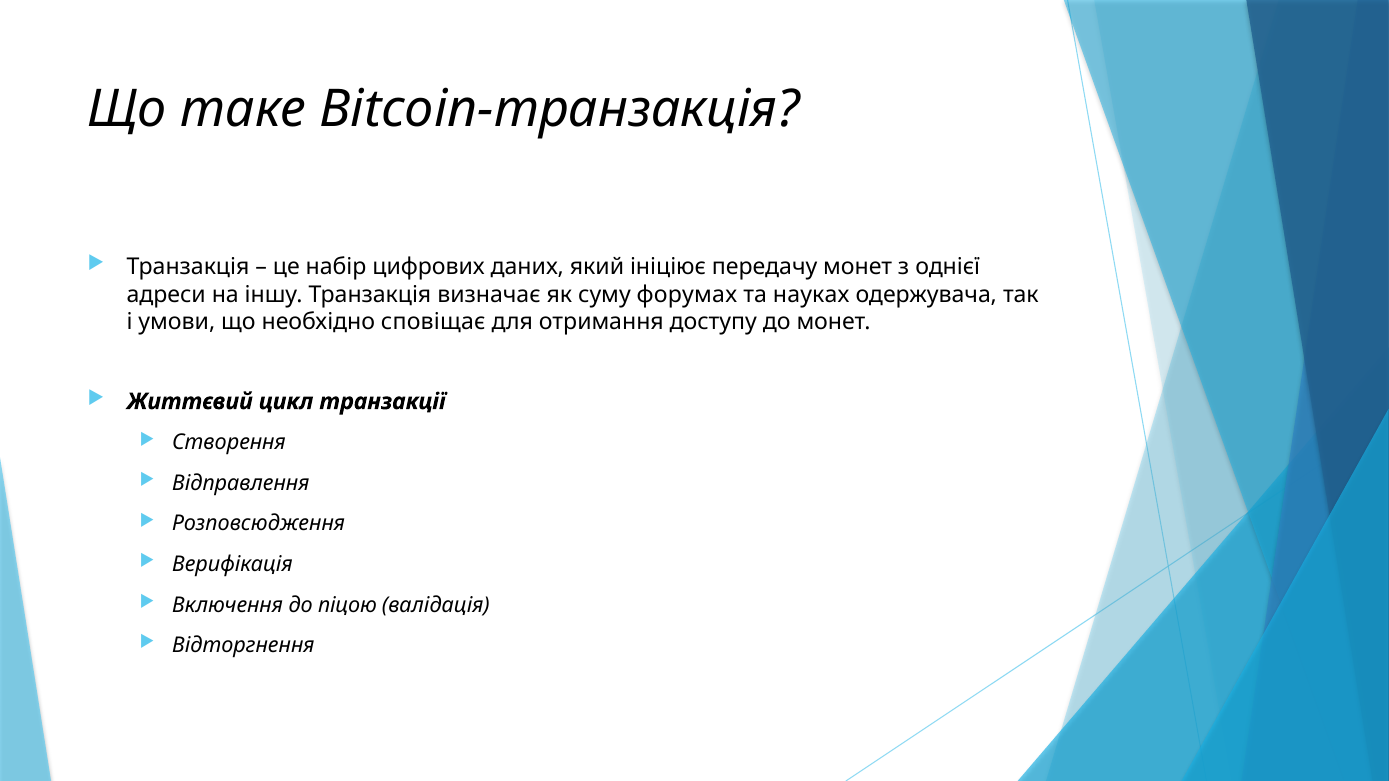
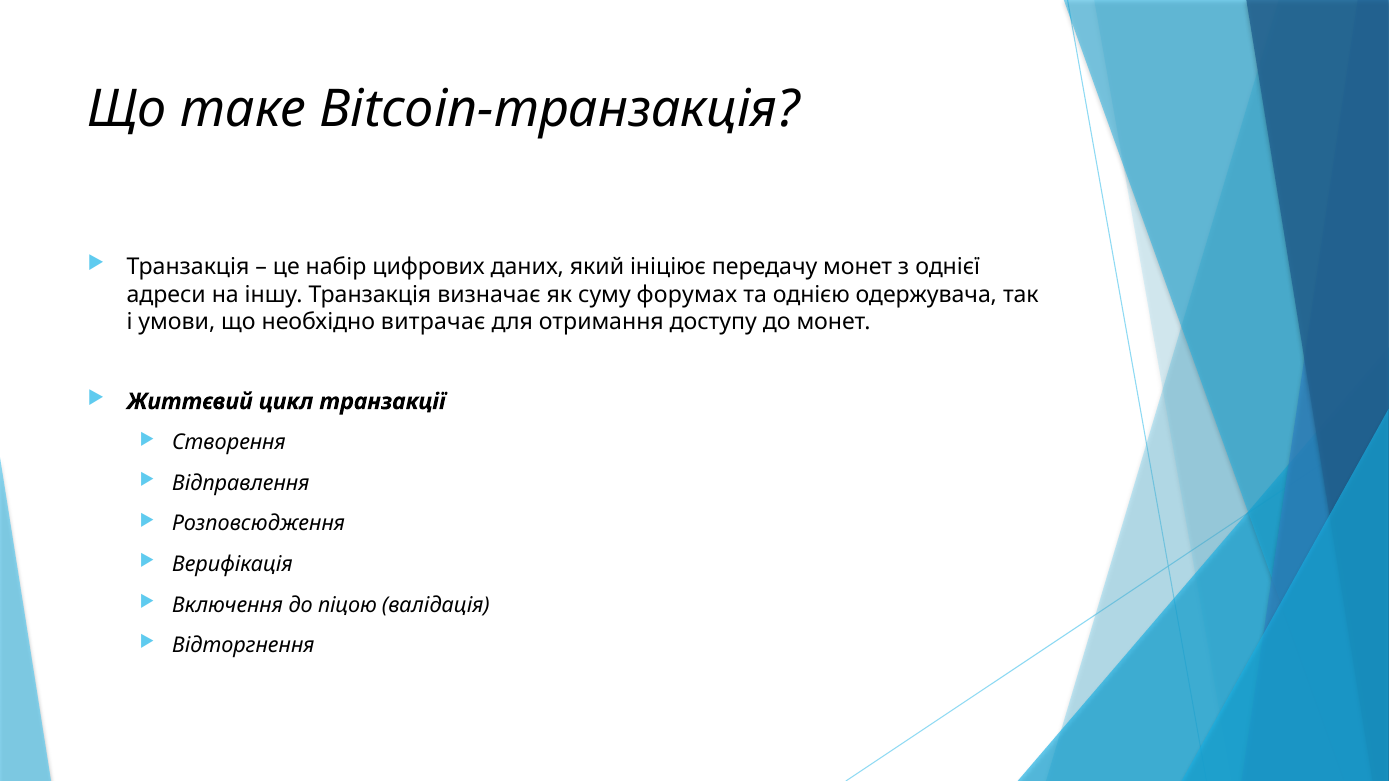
науках: науках -> однією (811, 295)
сповіщає: сповіщає -> витрачає (433, 322)
